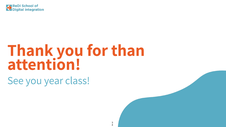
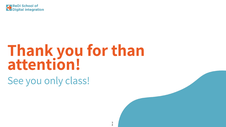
year: year -> only (54, 81)
